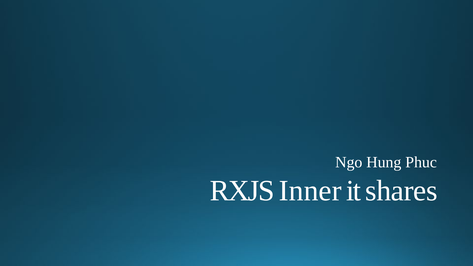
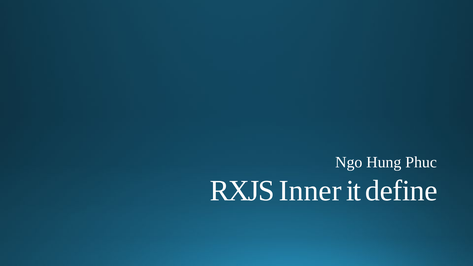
shares: shares -> define (401, 191)
